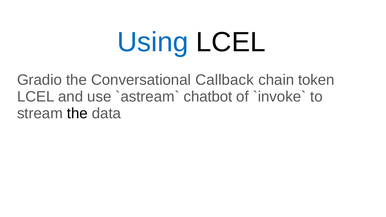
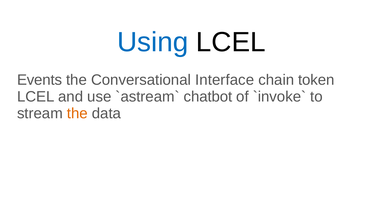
Gradio: Gradio -> Events (40, 80)
Callback: Callback -> Interface (225, 80)
the colour: black -> orange (77, 114)
